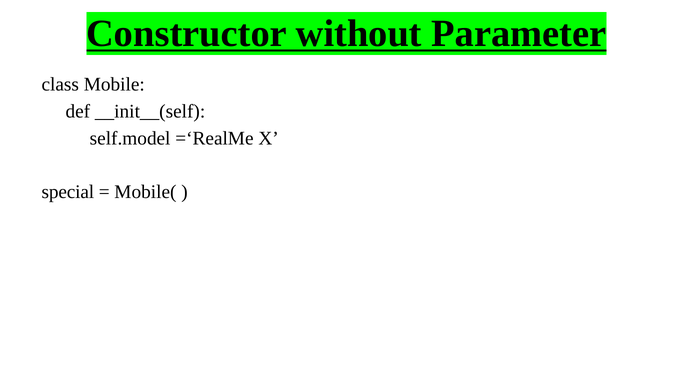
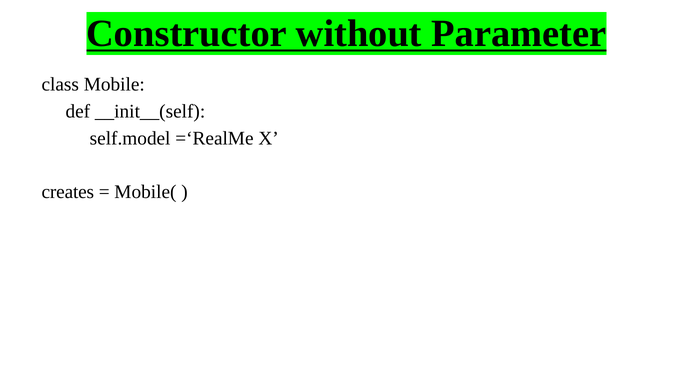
special: special -> creates (68, 192)
